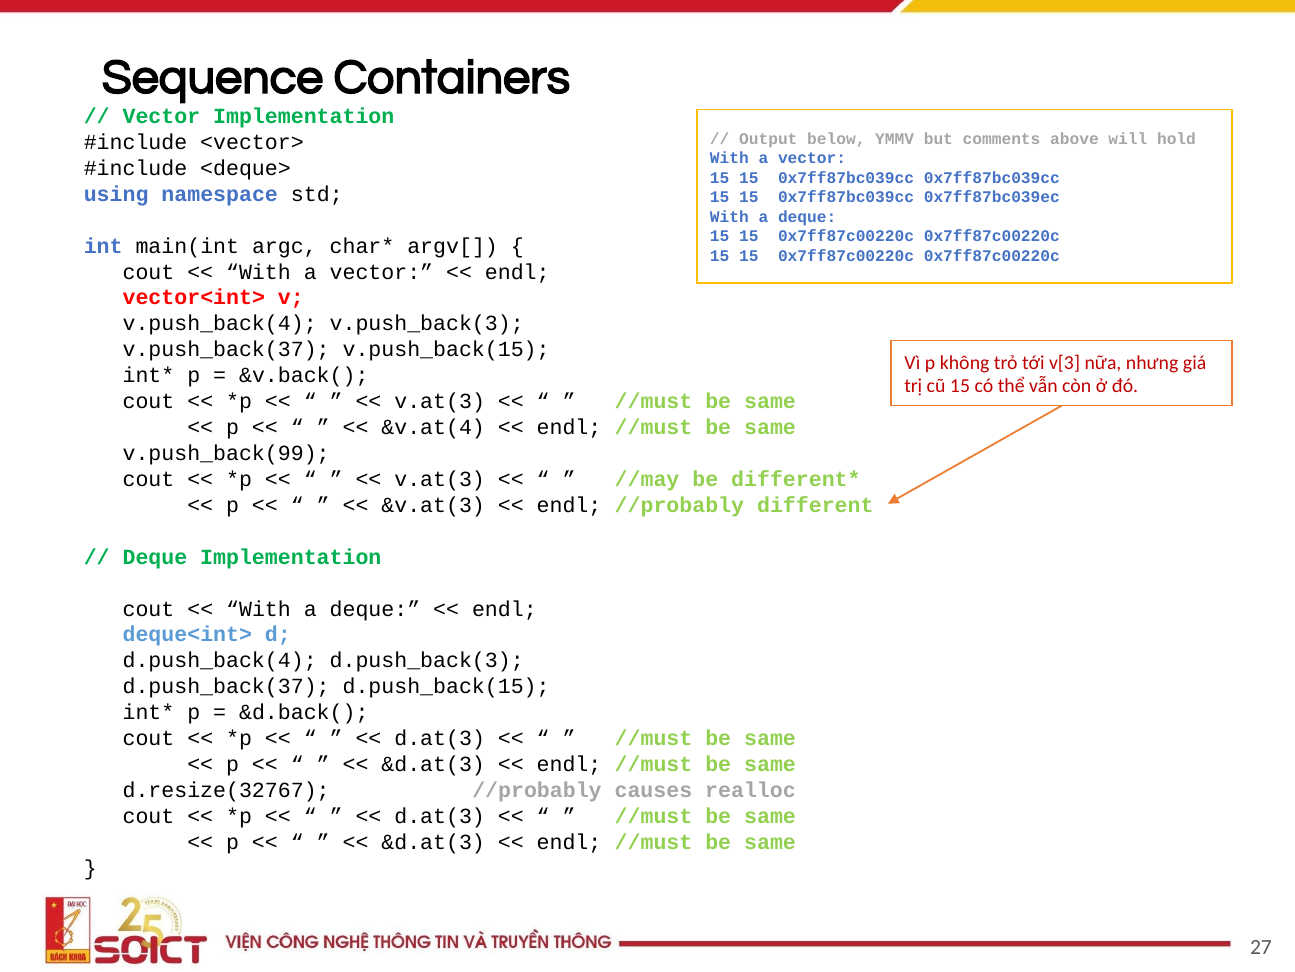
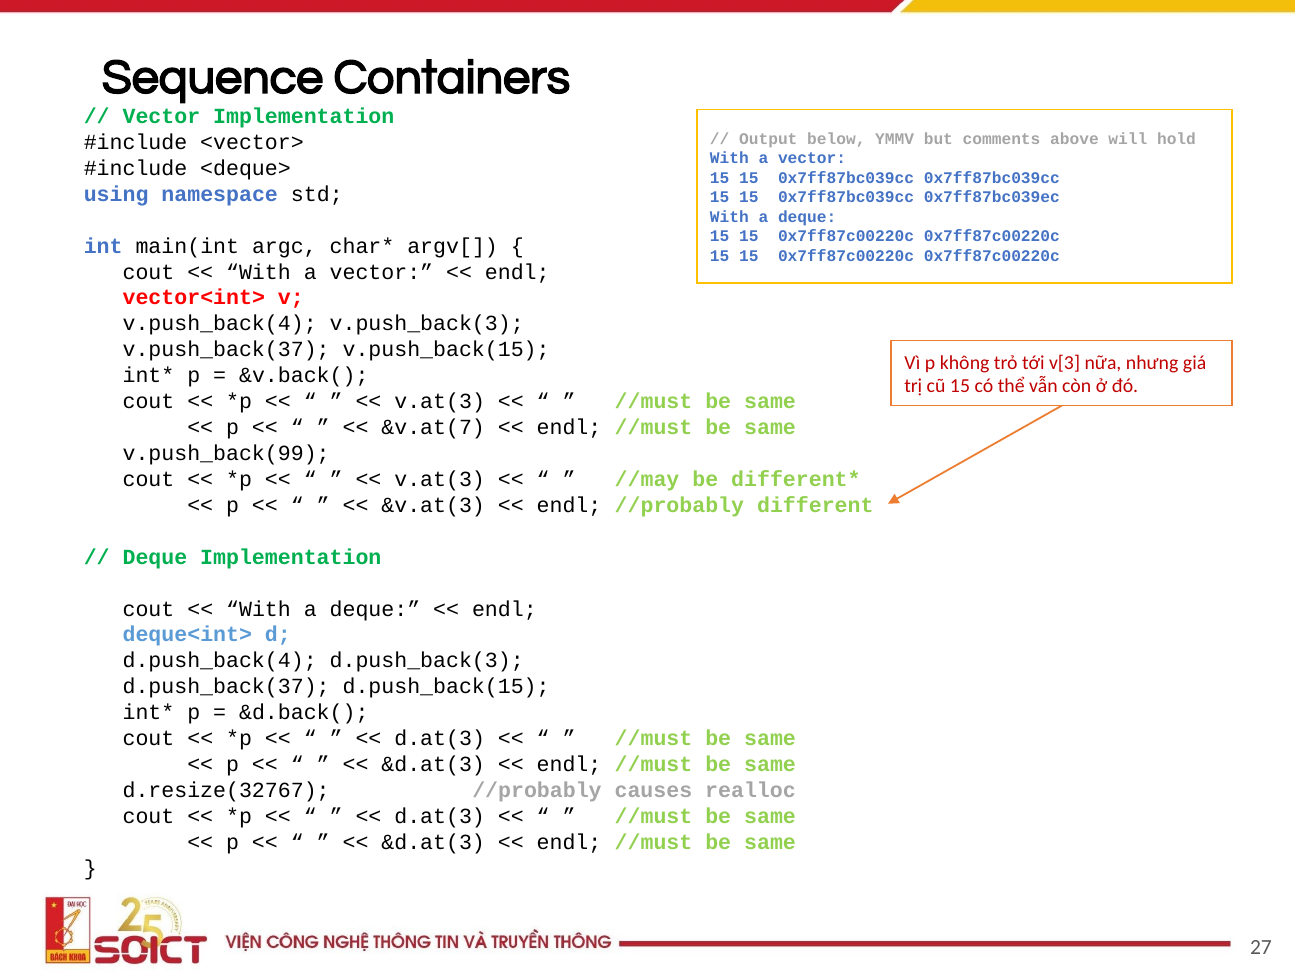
&v.at(4: &v.at(4 -> &v.at(7 (433, 427)
